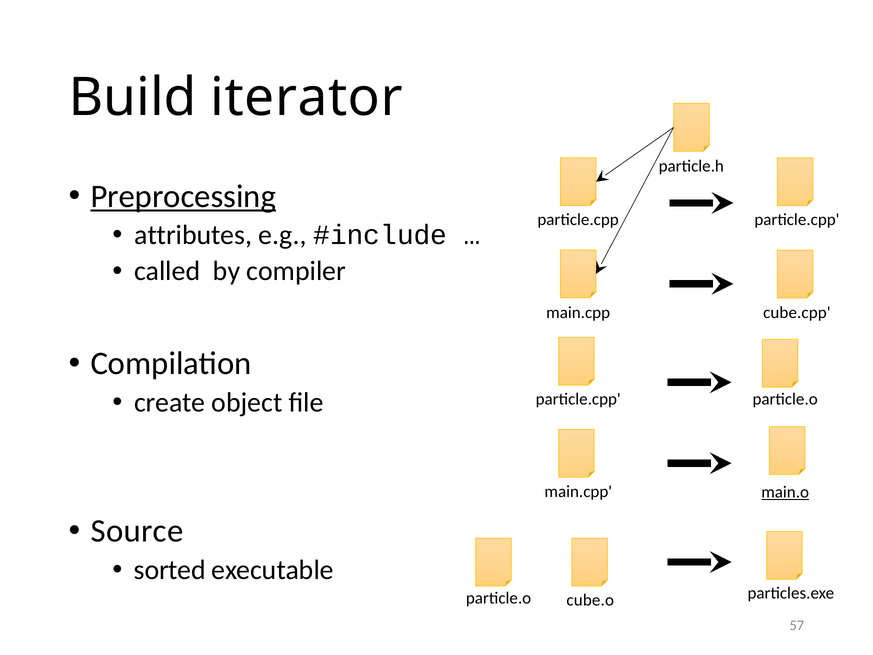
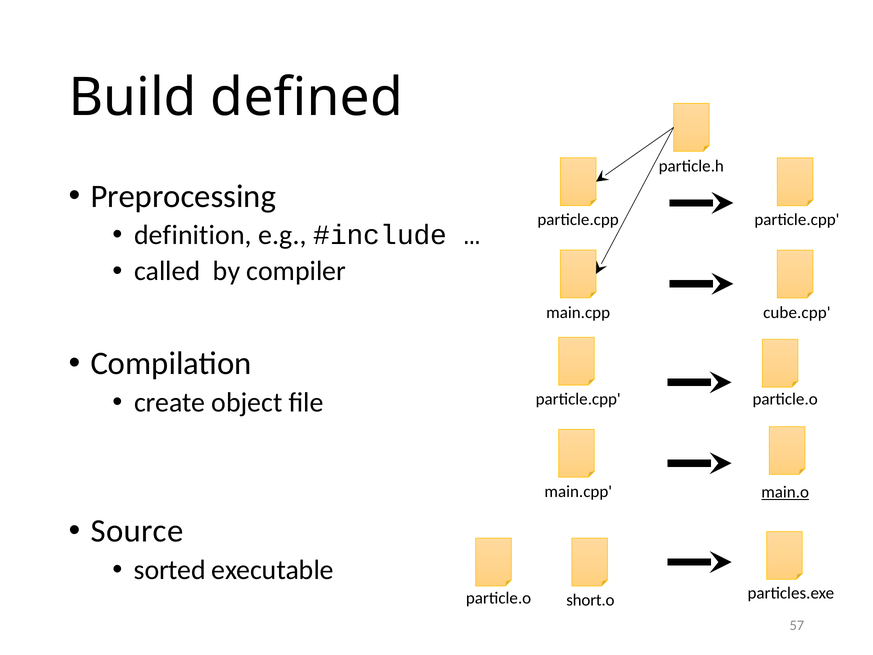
iterator: iterator -> defined (307, 98)
Preprocessing underline: present -> none (183, 196)
attributes: attributes -> definition (193, 235)
cube.o: cube.o -> short.o (590, 600)
